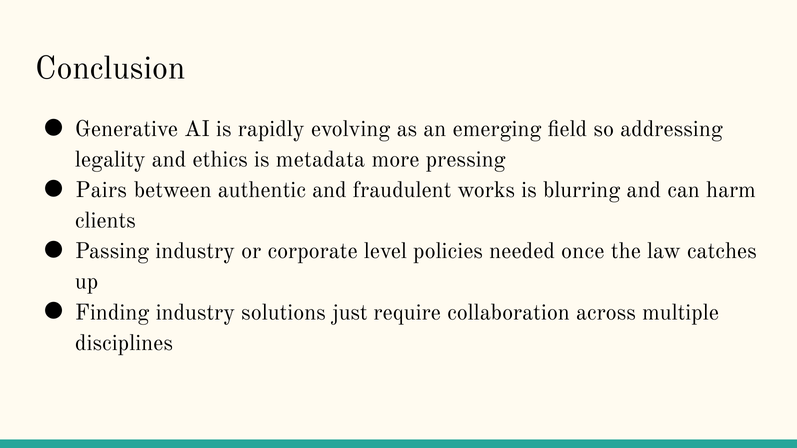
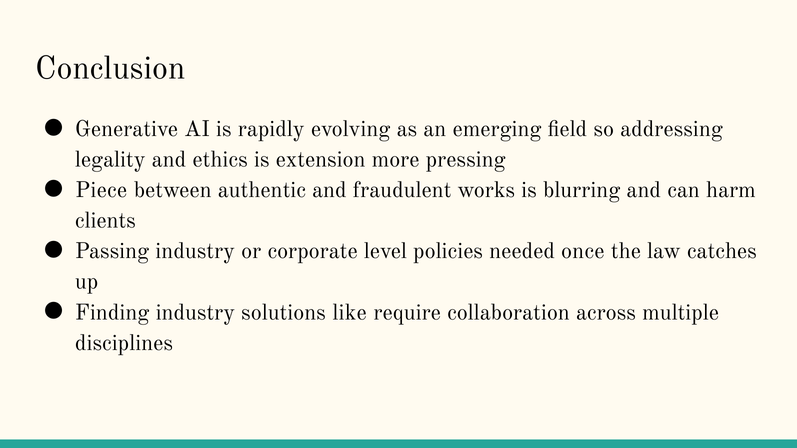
metadata: metadata -> extension (321, 160)
Pairs: Pairs -> Piece (101, 190)
just: just -> like (350, 312)
